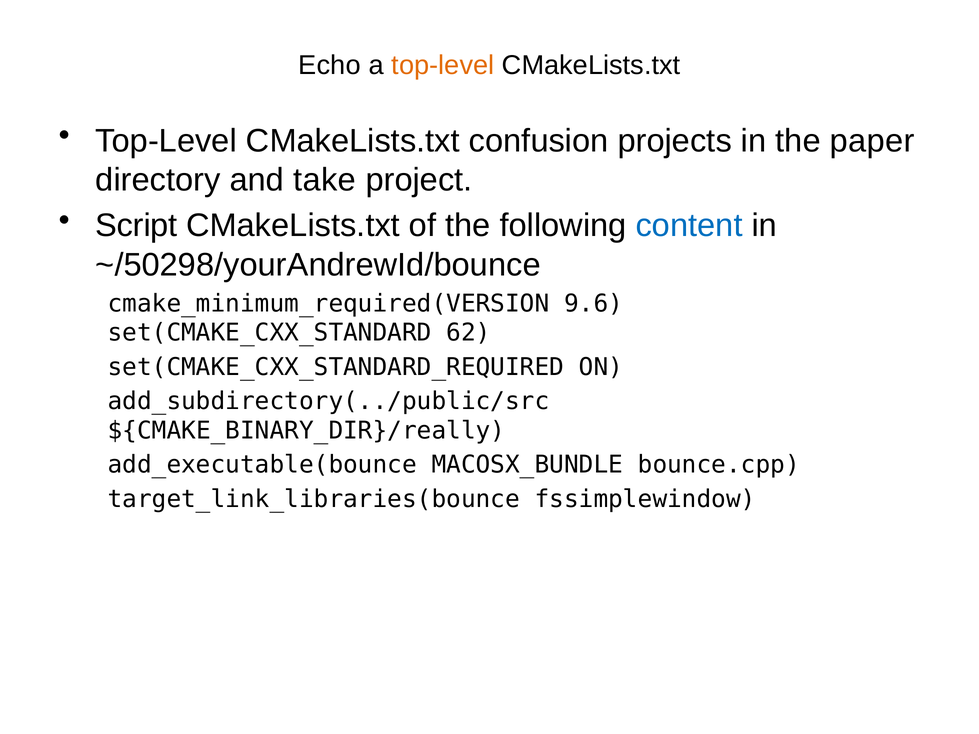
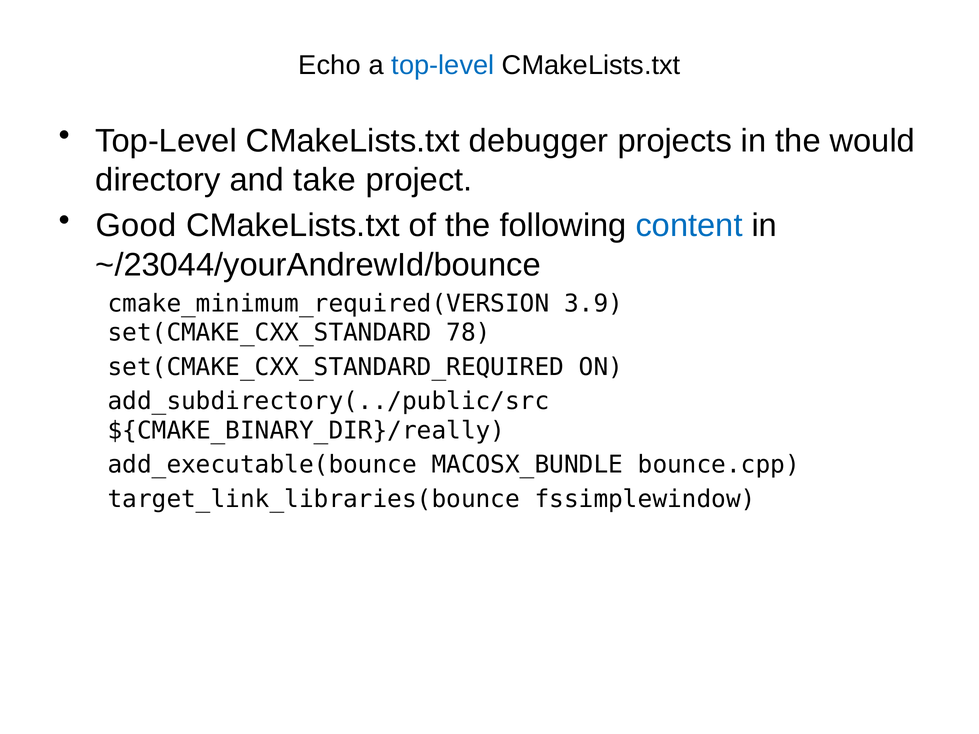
top-level colour: orange -> blue (443, 66)
confusion: confusion -> debugger (539, 141)
paper: paper -> would (872, 141)
Script: Script -> Good (136, 226)
~/50298/yourAndrewId/bounce: ~/50298/yourAndrewId/bounce -> ~/23044/yourAndrewId/bounce (318, 265)
9.6: 9.6 -> 3.9 (594, 304)
62: 62 -> 78 (468, 333)
